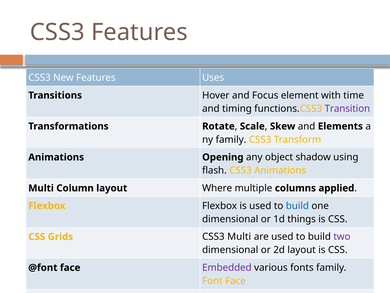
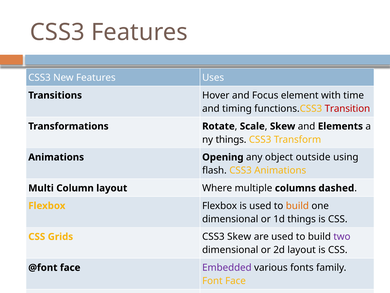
Transition colour: purple -> red (347, 108)
family: family -> things (231, 139)
shadow: shadow -> outside (313, 157)
applied: applied -> dashed (336, 188)
build colour: blue -> orange (297, 205)
CSS3 Multi: Multi -> Skew (239, 236)
